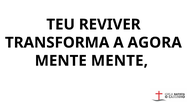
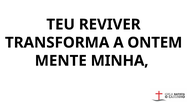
AGORA: AGORA -> ONTEM (155, 43)
MENTE MENTE: MENTE -> MINHA (120, 61)
